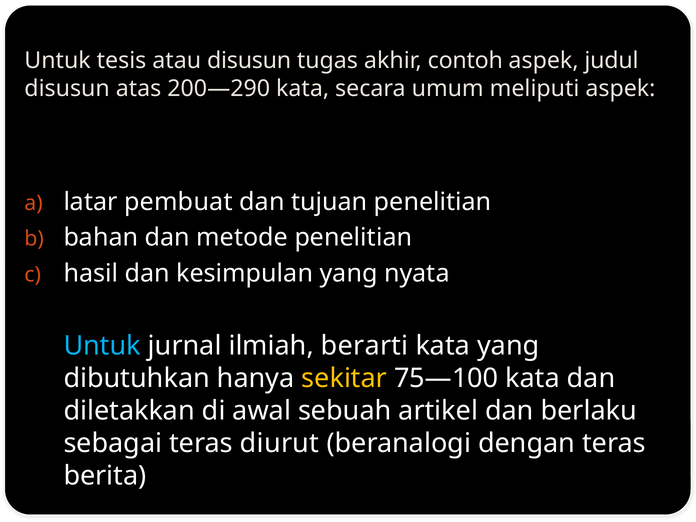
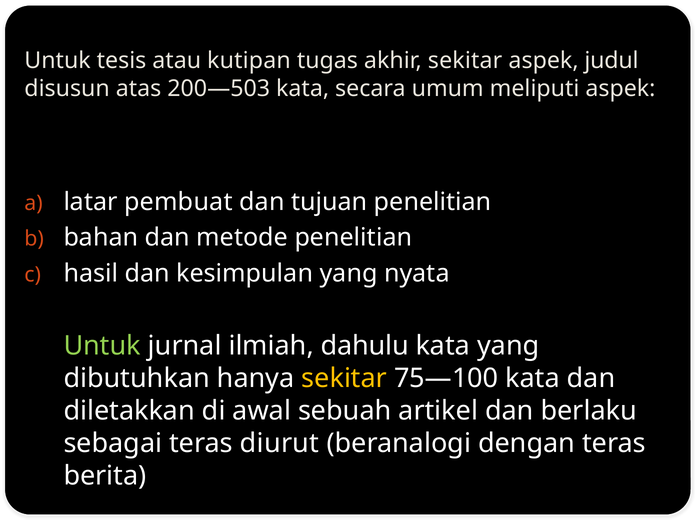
atau disusun: disusun -> kutipan (249, 61)
akhir contoh: contoh -> sekitar (465, 61)
200—290: 200—290 -> 200—503 (219, 89)
Untuk colour: light blue -> light green (102, 346)
berarti: berarti -> dahulu (365, 346)
